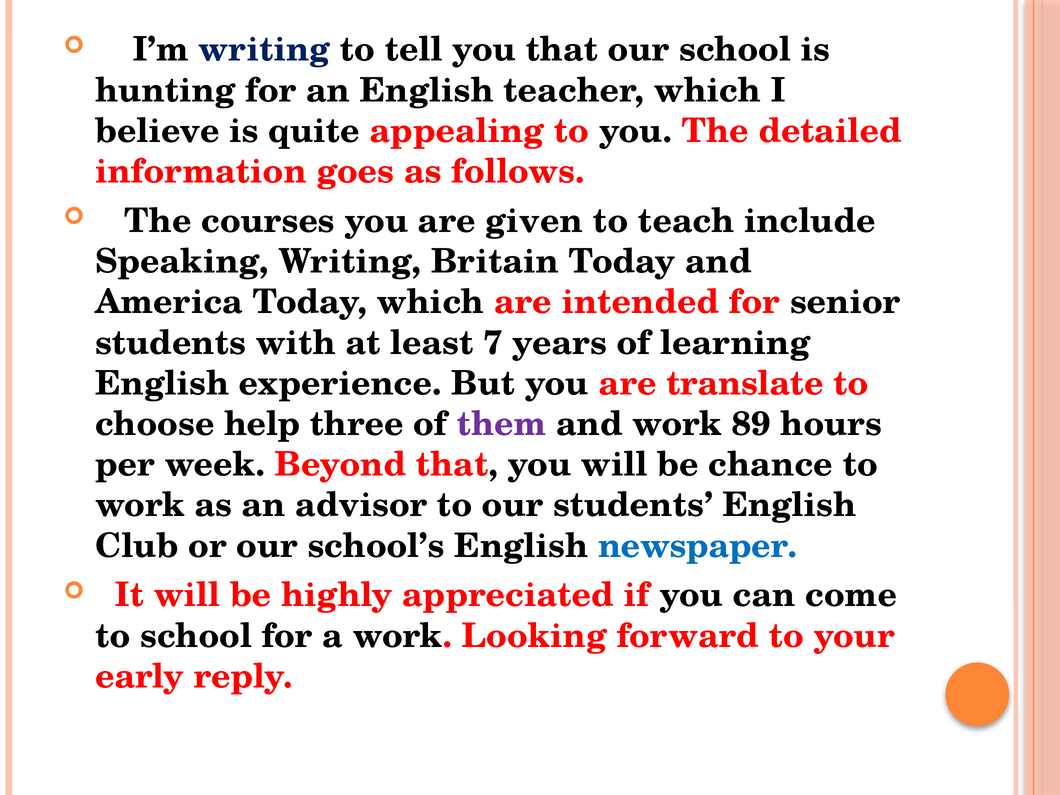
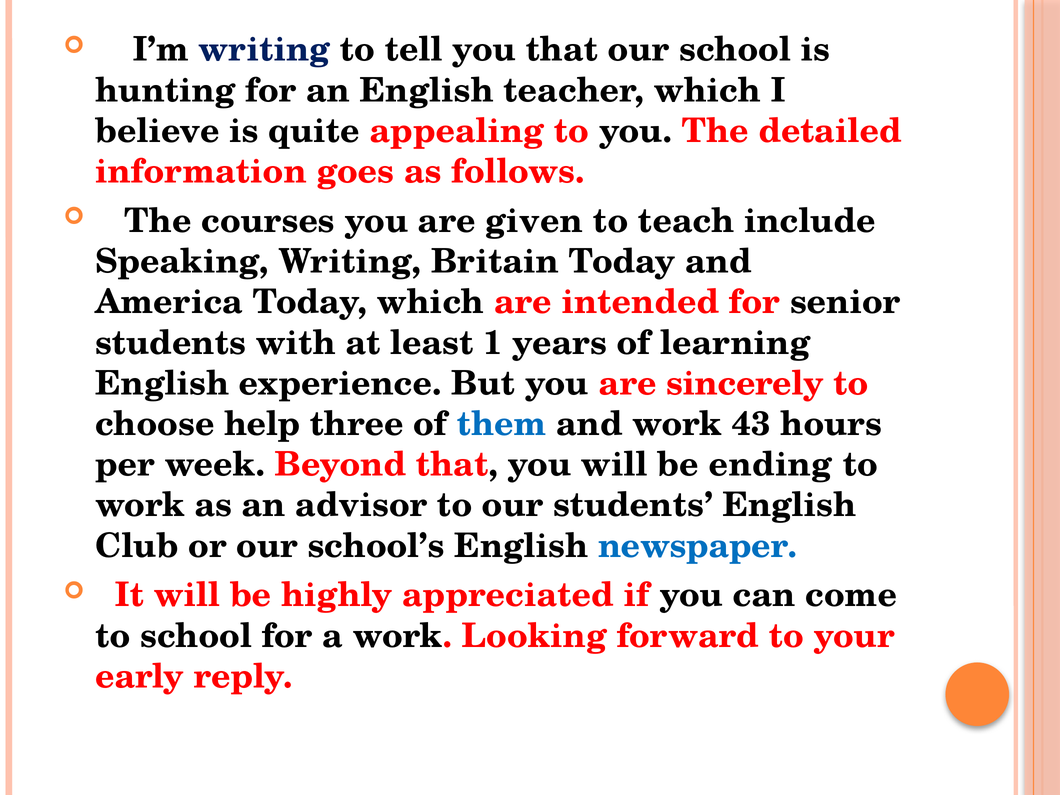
7: 7 -> 1 (493, 343)
translate: translate -> sincerely (745, 383)
them colour: purple -> blue (502, 424)
89: 89 -> 43 (751, 424)
chance: chance -> ending (770, 465)
